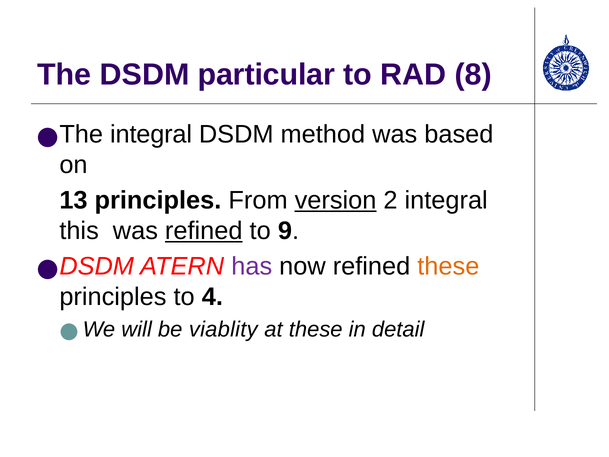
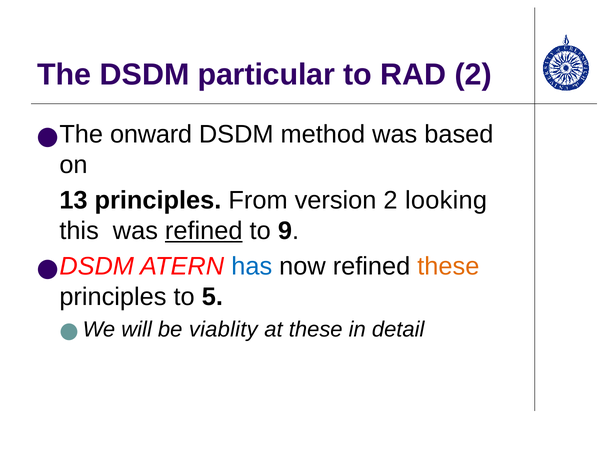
RAD 8: 8 -> 2 (473, 75)
The integral: integral -> onward (151, 134)
version underline: present -> none (336, 200)
2 integral: integral -> looking (446, 200)
has colour: purple -> blue (252, 266)
4: 4 -> 5 (212, 297)
